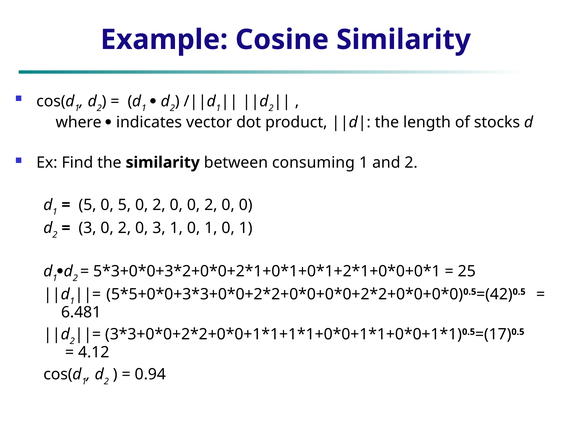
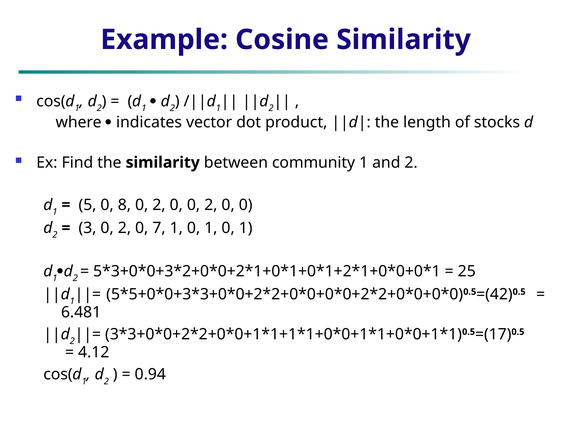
consuming: consuming -> community (314, 162)
0 5: 5 -> 8 (124, 205)
0 3: 3 -> 7 (159, 228)
